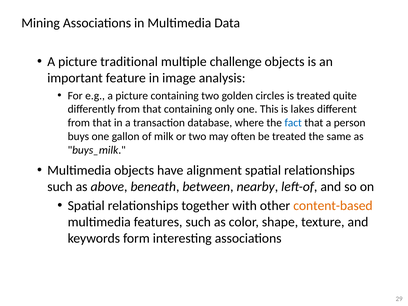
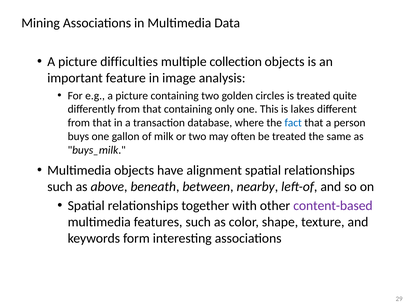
traditional: traditional -> difficulties (129, 62)
challenge: challenge -> collection (236, 62)
content-based colour: orange -> purple (333, 206)
